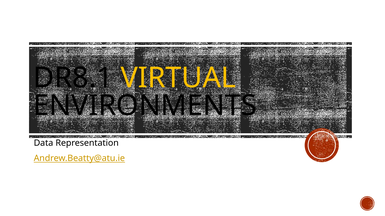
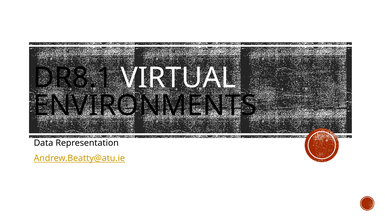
VIRTUAL colour: yellow -> white (178, 78)
